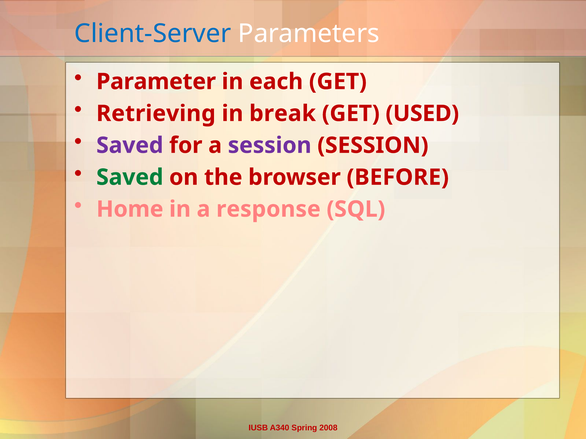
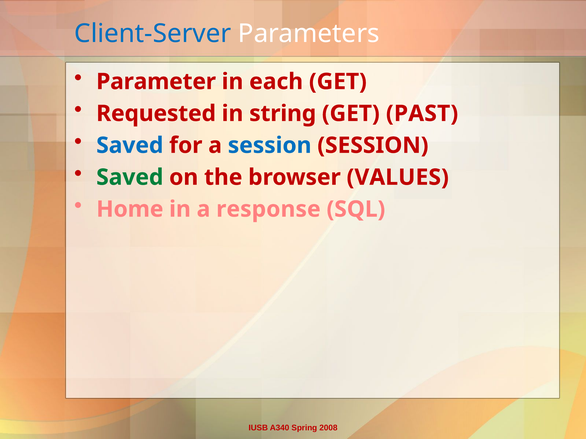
Retrieving: Retrieving -> Requested (156, 114)
break: break -> string (283, 114)
USED: USED -> PAST (422, 114)
Saved colour: purple -> blue (130, 146)
session colour: purple -> blue (270, 146)
BEFORE: BEFORE -> VALUES (398, 177)
